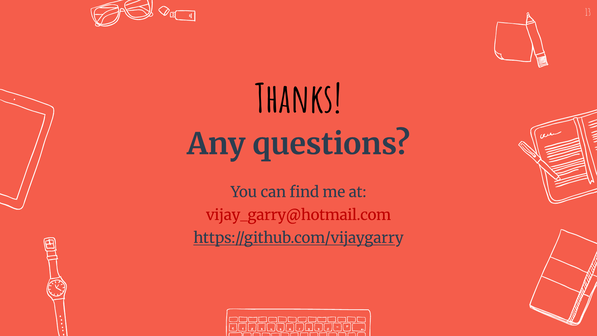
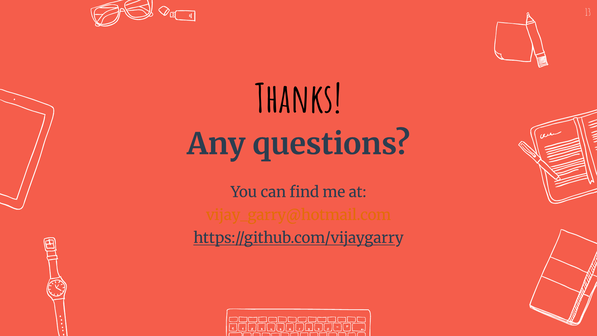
vijay_garry@hotmail.com colour: red -> orange (299, 215)
